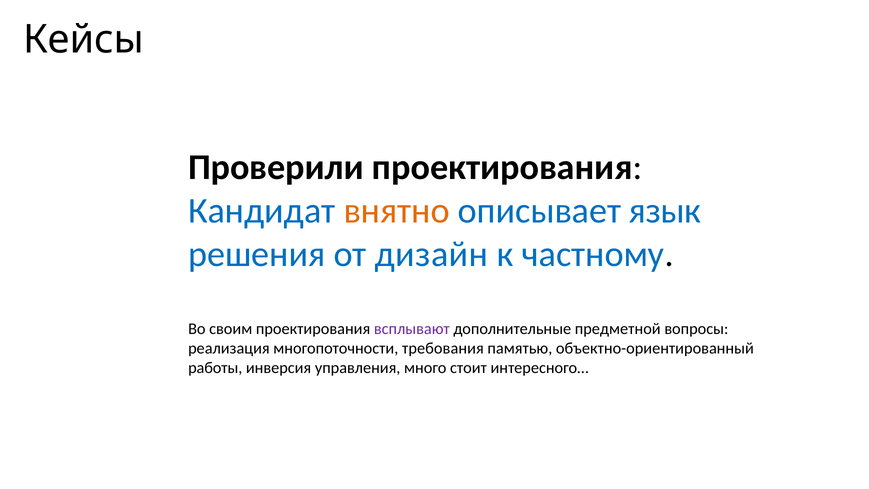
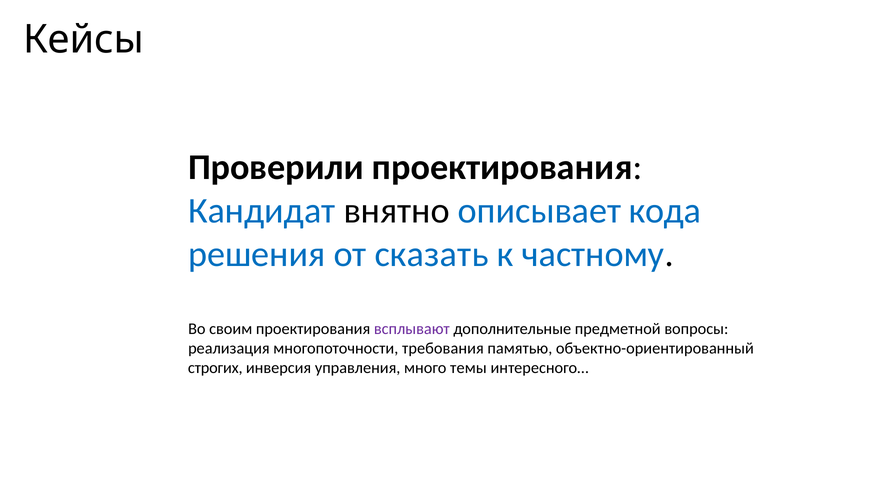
внятно colour: orange -> black (397, 211)
язык: язык -> кода (665, 211)
дизайн: дизайн -> сказать (432, 254)
работы: работы -> строгих (215, 368)
стоит: стоит -> темы (468, 368)
